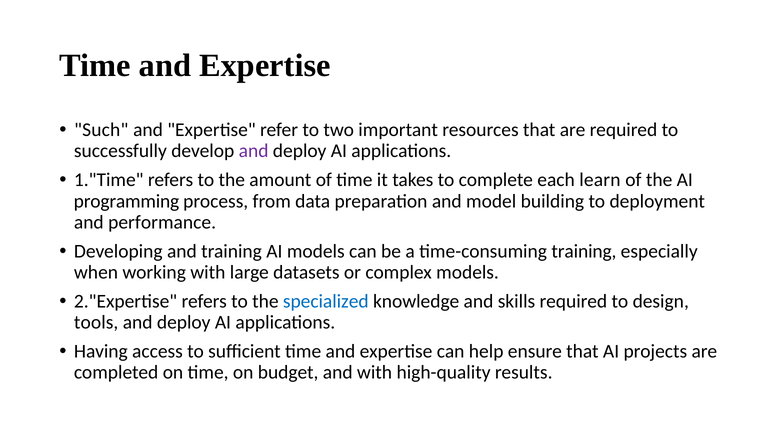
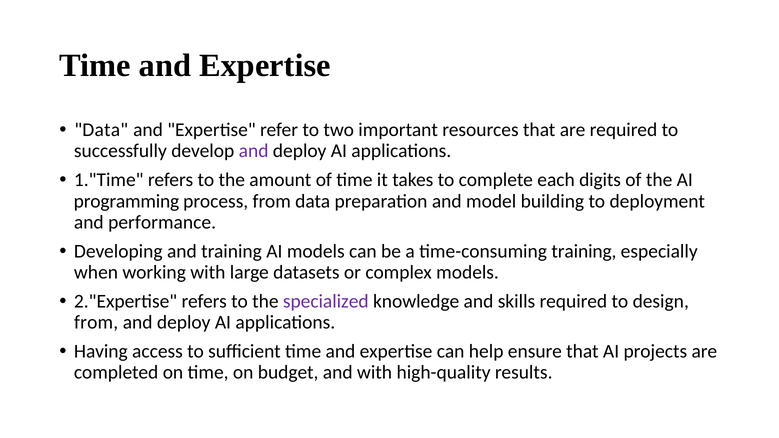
Such: Such -> Data (101, 130)
learn: learn -> digits (600, 180)
specialized colour: blue -> purple (326, 301)
tools: tools -> from (96, 323)
